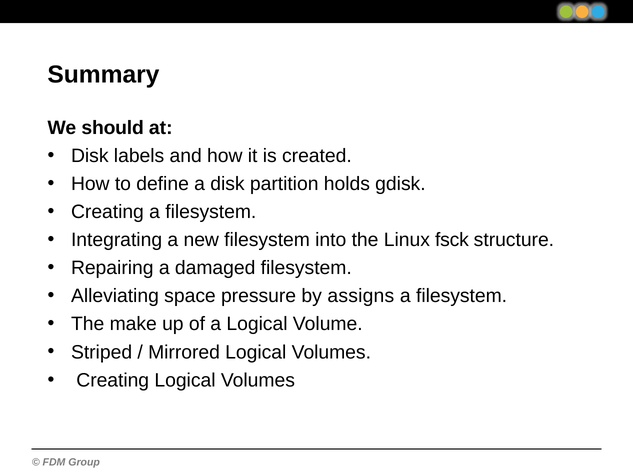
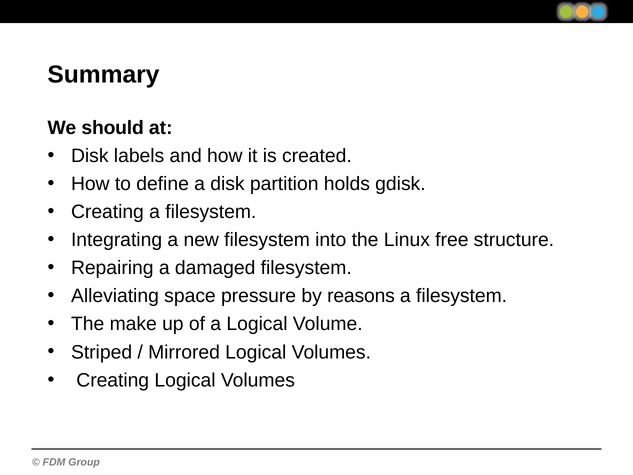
fsck: fsck -> free (452, 240)
assigns: assigns -> reasons (361, 296)
